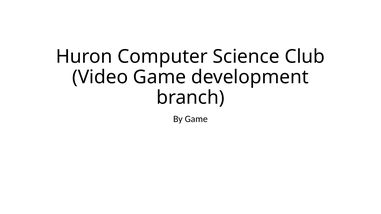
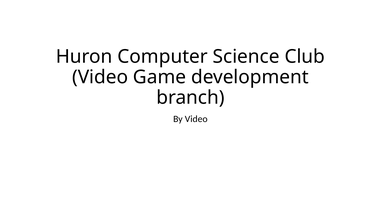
By Game: Game -> Video (196, 119)
